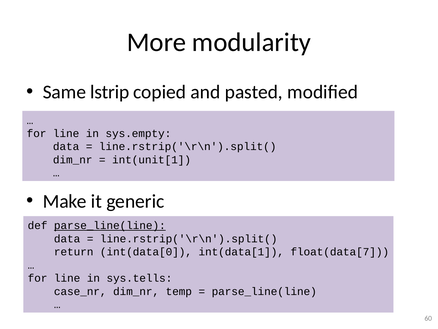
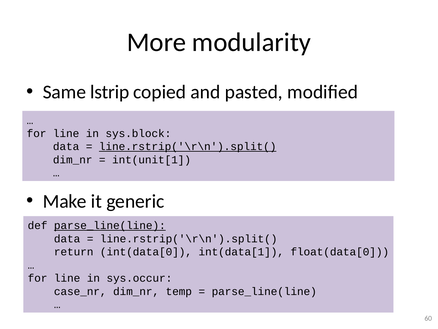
sys.empty: sys.empty -> sys.block (138, 133)
line.rstrip('\r\n').split( underline: none -> present (188, 146)
float(data[7: float(data[7 -> float(data[0 (340, 252)
sys.tells: sys.tells -> sys.occur (139, 278)
